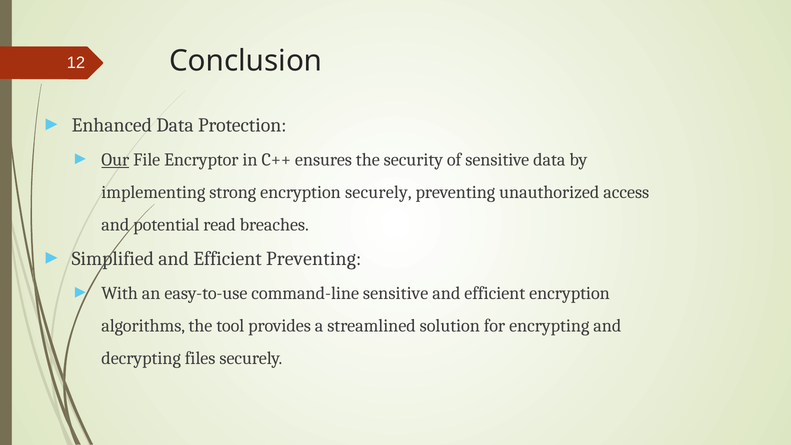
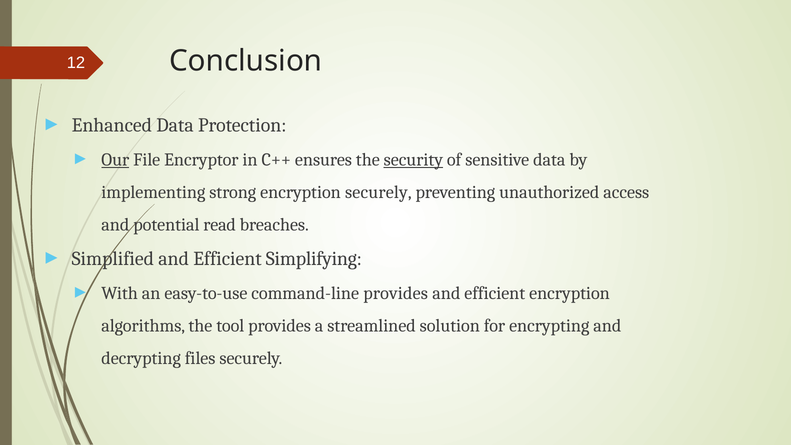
security underline: none -> present (413, 160)
Efficient Preventing: Preventing -> Simplifying (314, 258)
command-line sensitive: sensitive -> provides (396, 293)
